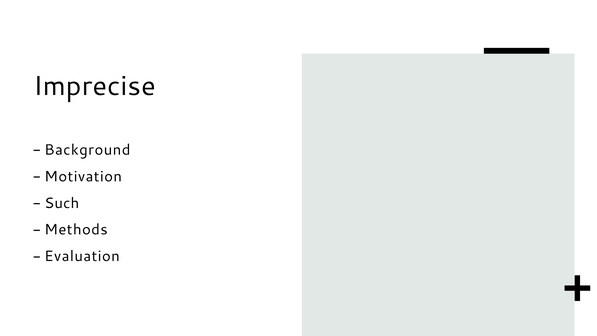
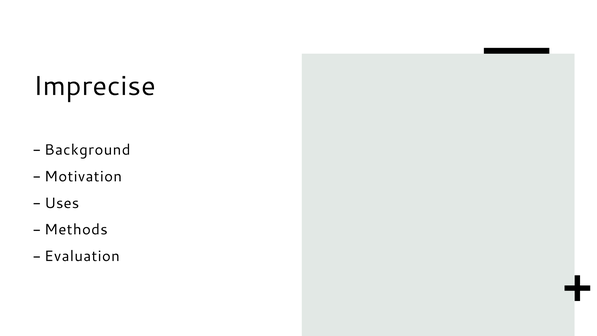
Such: Such -> Uses (62, 203)
